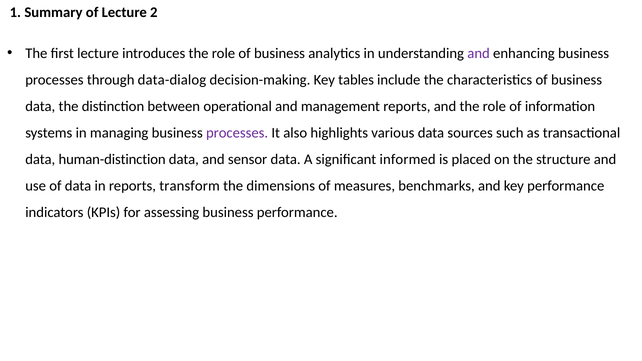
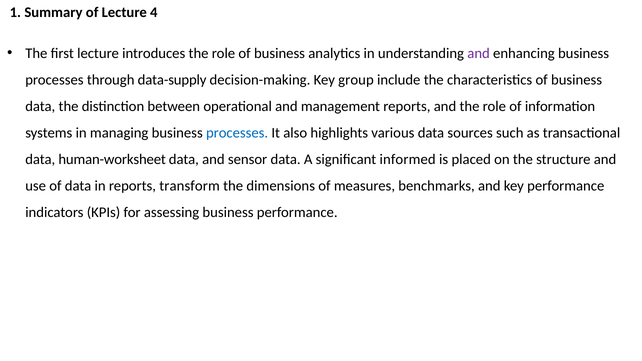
2: 2 -> 4 (154, 12)
data-dialog: data-dialog -> data-supply (172, 80)
tables: tables -> group (356, 80)
processes colour: purple -> blue (237, 133)
human-distinction: human-distinction -> human-worksheet (112, 159)
